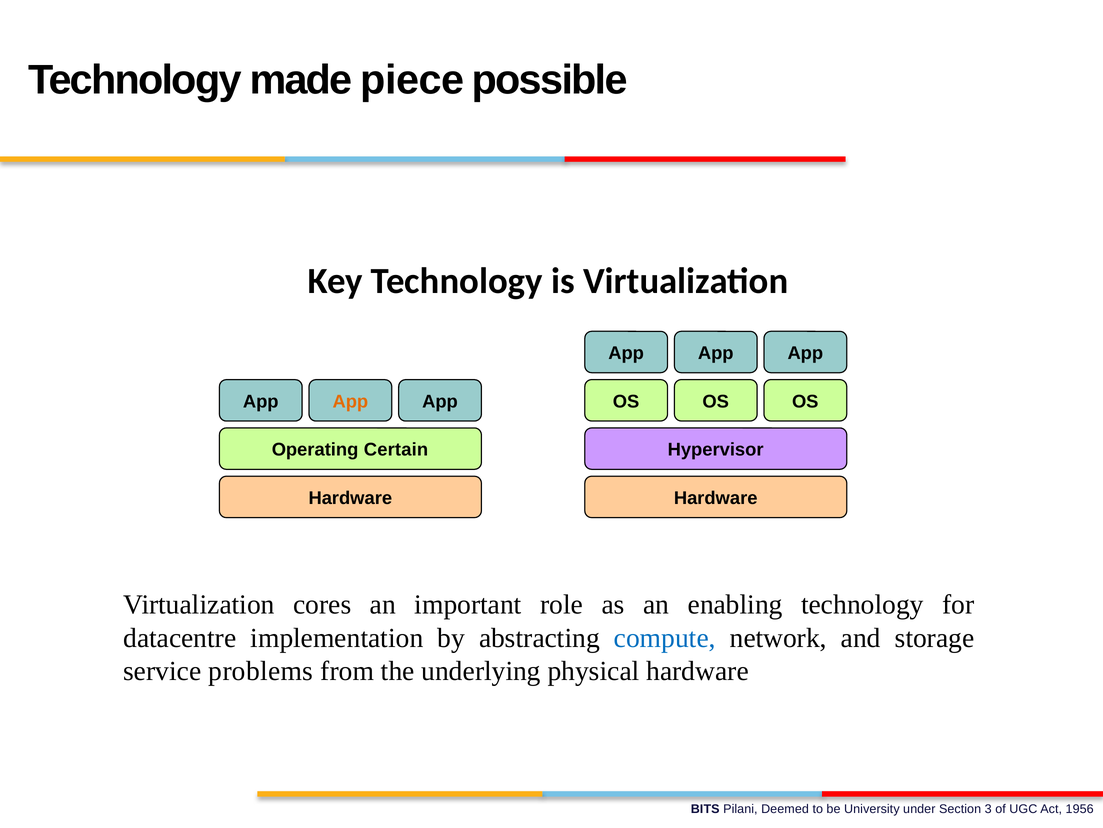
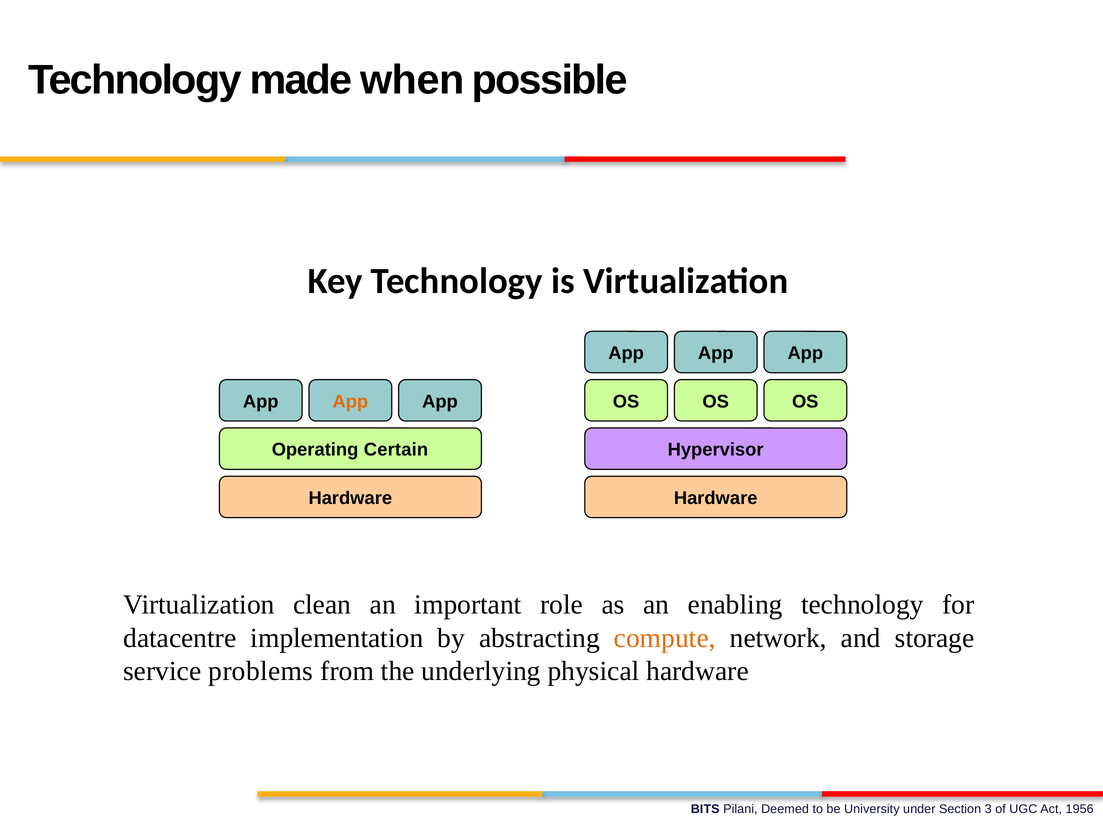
piece: piece -> when (412, 80)
cores: cores -> clean (322, 604)
compute colour: blue -> orange (665, 637)
